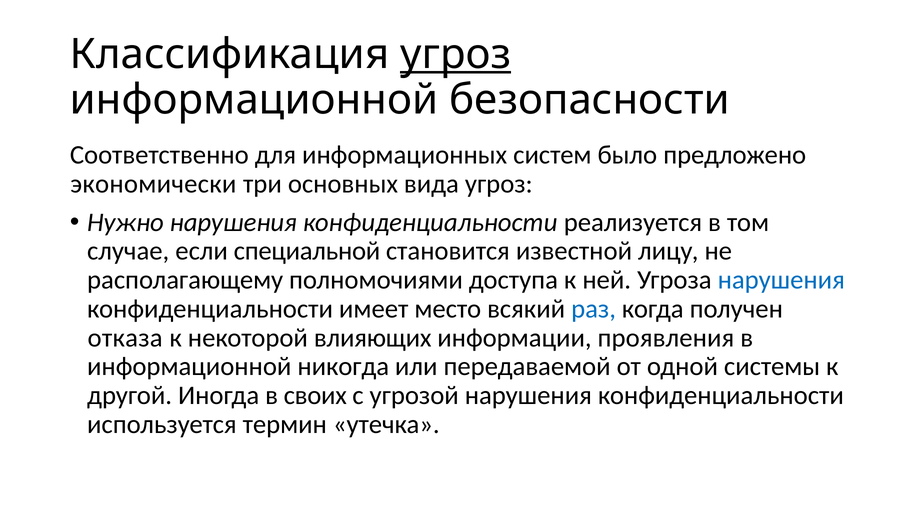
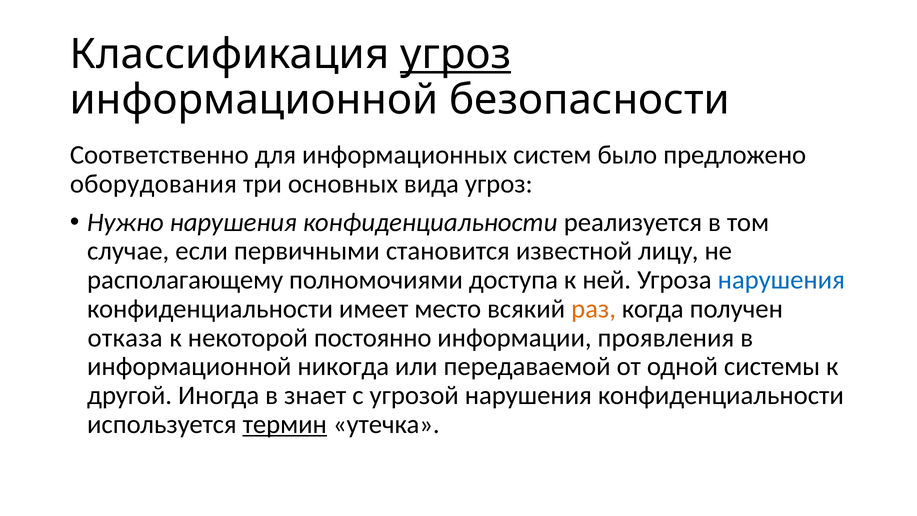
экономически: экономически -> оборудования (153, 184)
специальной: специальной -> первичными (307, 251)
раз colour: blue -> orange (594, 309)
влияющих: влияющих -> постоянно (373, 338)
своих: своих -> знает (315, 395)
термин underline: none -> present (285, 424)
